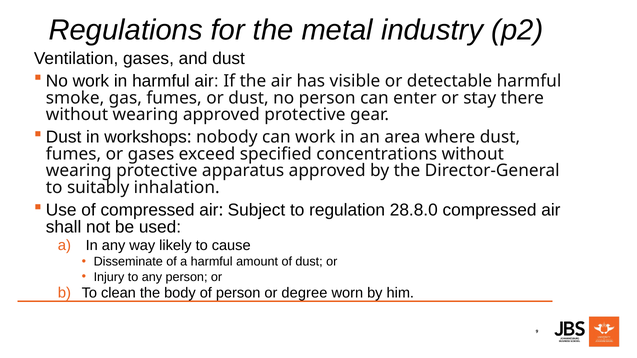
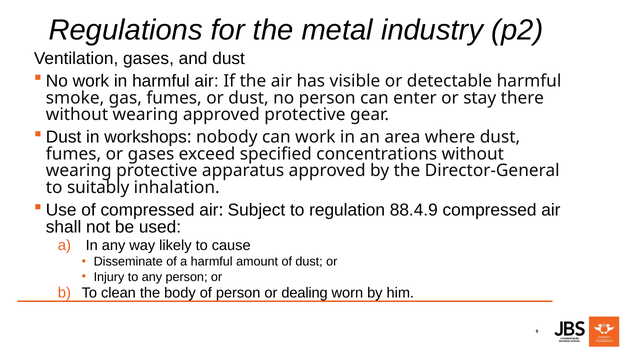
28.8.0: 28.8.0 -> 88.4.9 (414, 210)
degree: degree -> dealing (305, 293)
